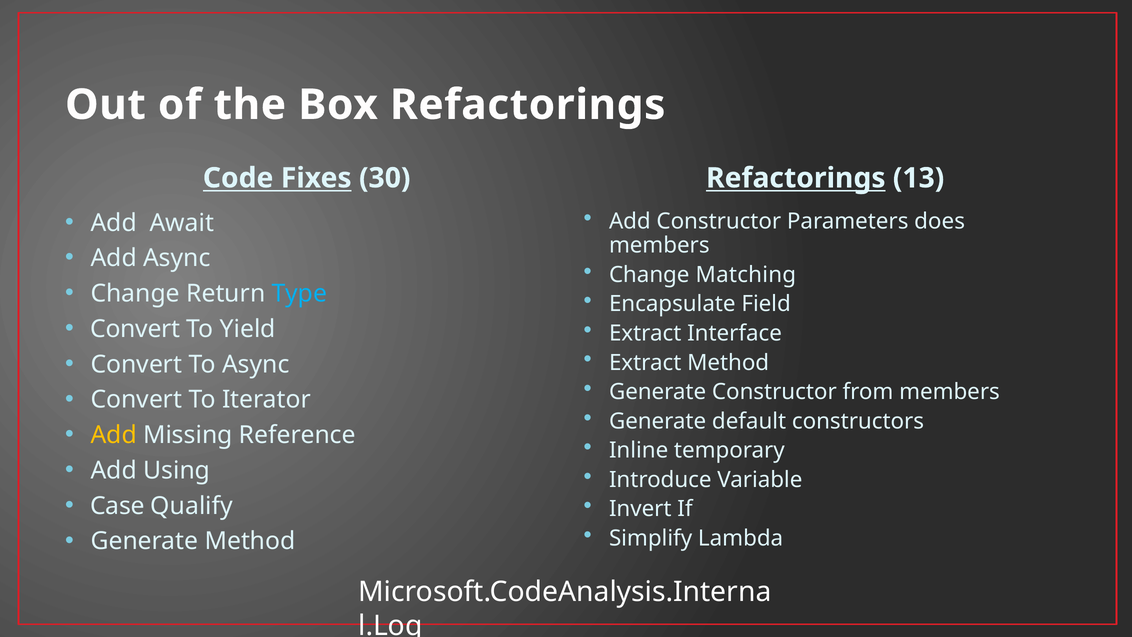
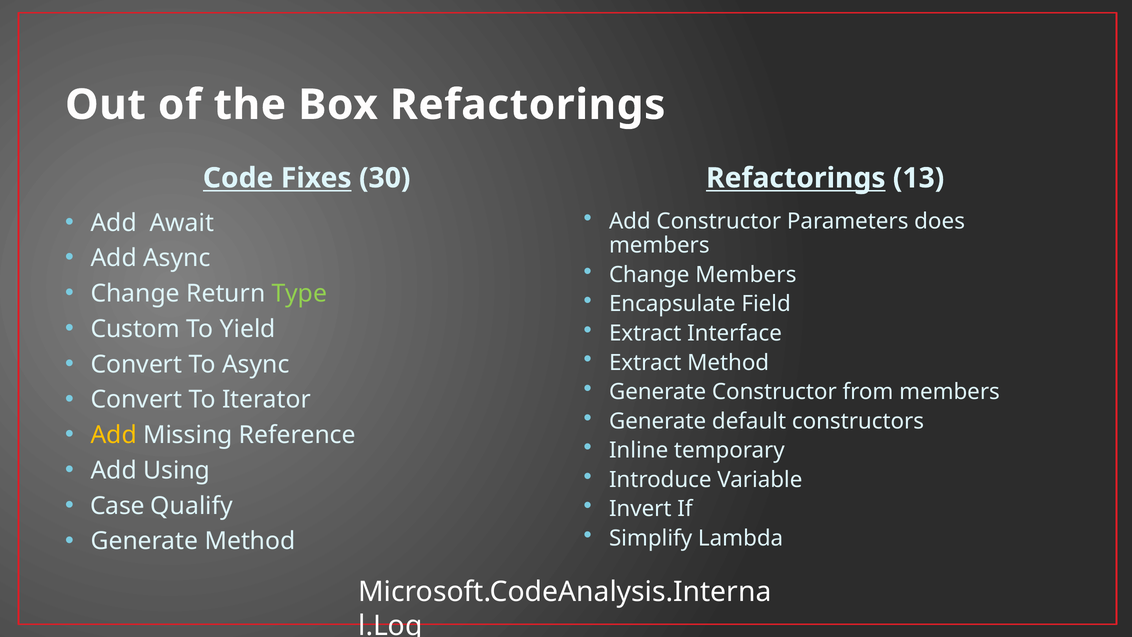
Change Matching: Matching -> Members (746, 275)
Type colour: light blue -> light green (299, 293)
Convert: Convert -> Custom (135, 329)
